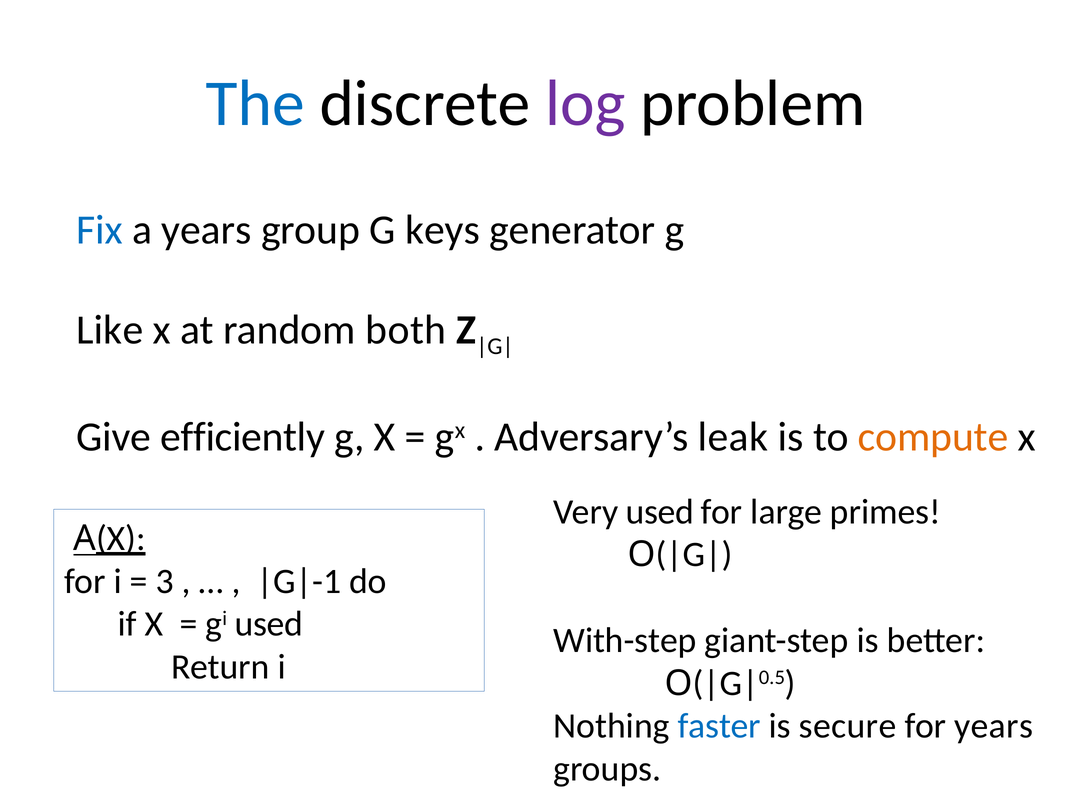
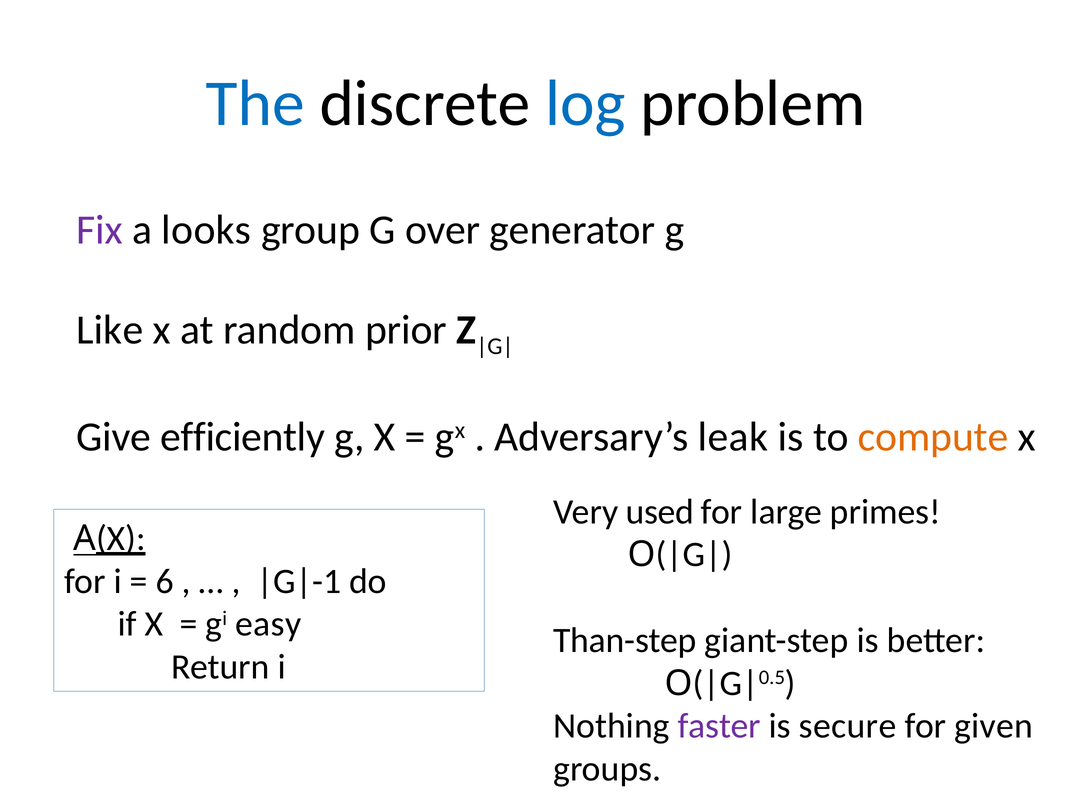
log colour: purple -> blue (585, 104)
Fix colour: blue -> purple (99, 230)
a years: years -> looks (206, 230)
keys: keys -> over (443, 230)
both: both -> prior (406, 330)
3: 3 -> 6 (165, 581)
gi used: used -> easy (268, 624)
With-step: With-step -> Than-step (625, 640)
faster colour: blue -> purple (719, 726)
for years: years -> given (994, 726)
